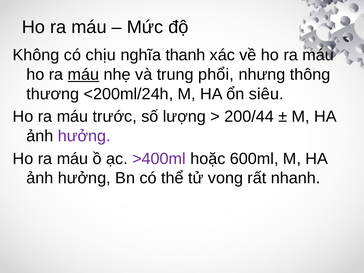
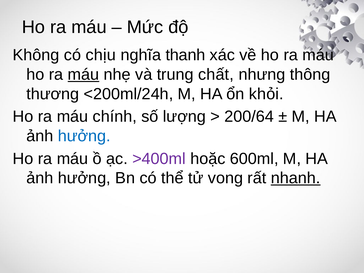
phổi: phổi -> chất (216, 75)
siêu: siêu -> khỏi (266, 94)
trước: trước -> chính (115, 117)
200/44: 200/44 -> 200/64 (249, 117)
hưởng colour: purple -> blue (84, 136)
nhanh underline: none -> present (296, 178)
